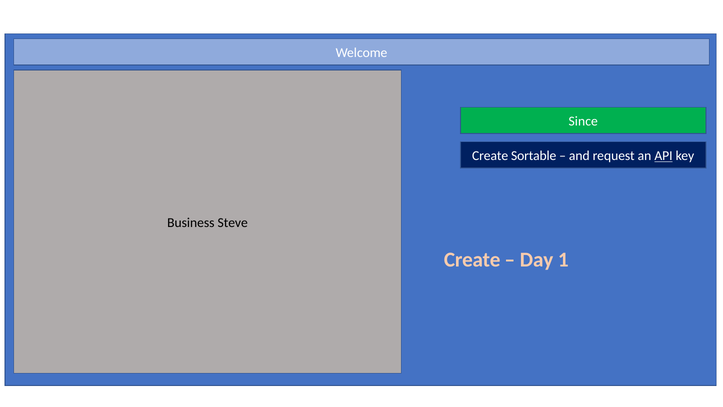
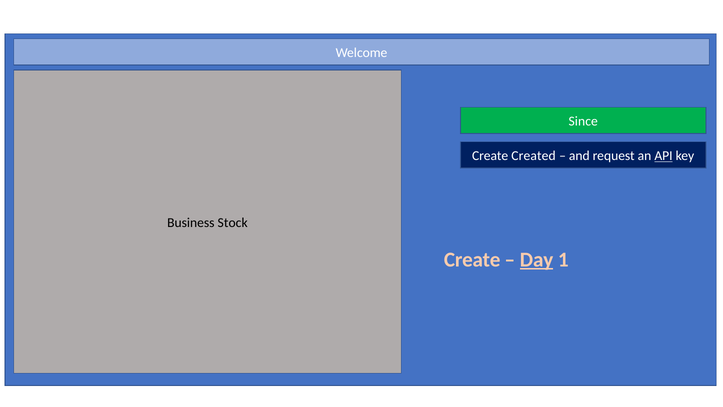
Sortable: Sortable -> Created (534, 156)
Steve: Steve -> Stock (233, 222)
Day underline: none -> present (537, 259)
